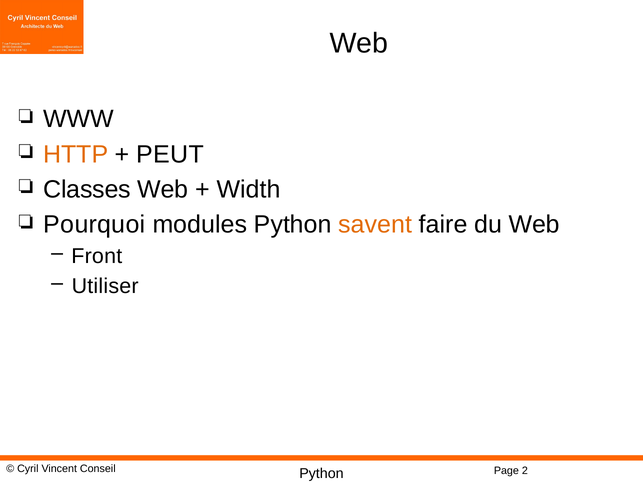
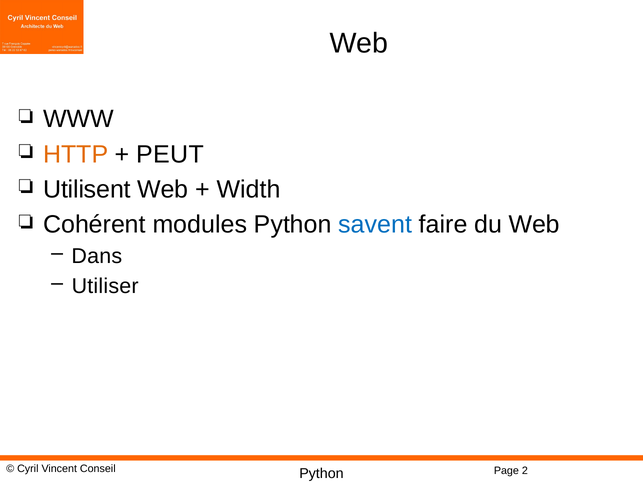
Classes: Classes -> Utilisent (87, 189)
Pourquoi: Pourquoi -> Cohérent (94, 224)
savent colour: orange -> blue (375, 224)
Front: Front -> Dans (97, 256)
